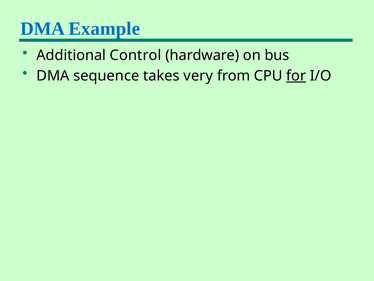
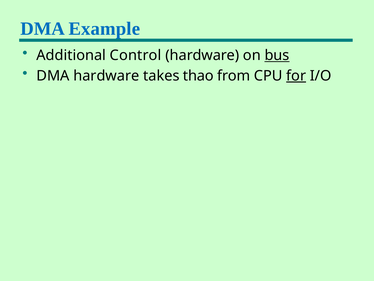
bus underline: none -> present (277, 55)
DMA sequence: sequence -> hardware (106, 76)
very: very -> thao (198, 76)
